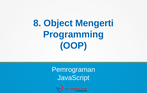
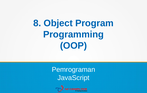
Mengerti: Mengerti -> Program (94, 23)
